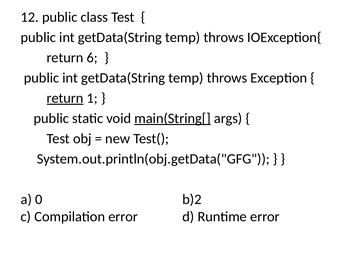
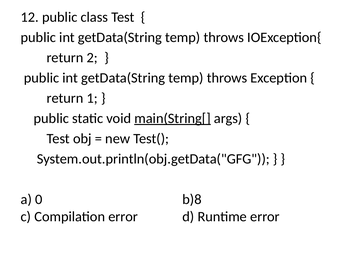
6: 6 -> 2 (92, 58)
return underline: present -> none (65, 98)
b)2: b)2 -> b)8 (192, 200)
